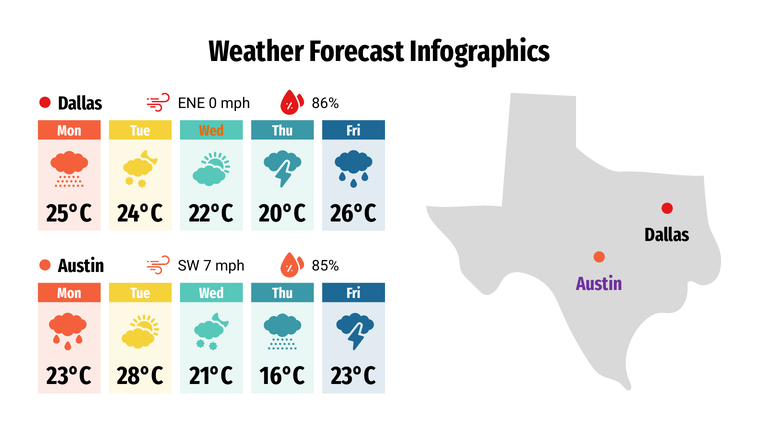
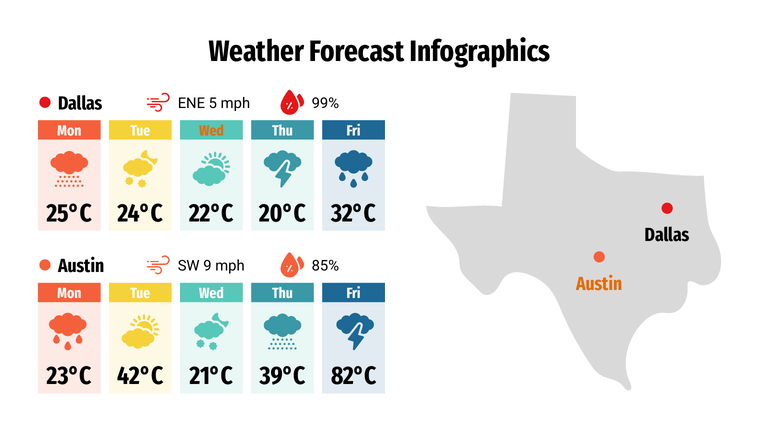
0: 0 -> 5 (213, 103)
86%: 86% -> 99% (325, 103)
26°C: 26°C -> 32°C (354, 213)
7: 7 -> 9 (207, 266)
Austin colour: purple -> orange (599, 284)
28°C: 28°C -> 42°C (140, 376)
16°C: 16°C -> 39°C (283, 376)
23°C: 23°C -> 82°C (354, 376)
